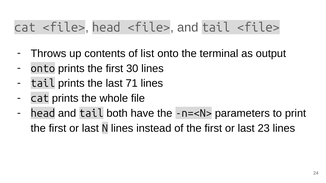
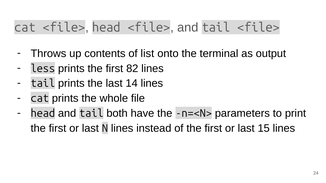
onto: onto -> less (43, 69)
30: 30 -> 82 (132, 69)
71: 71 -> 14 (132, 84)
23: 23 -> 15 (264, 129)
